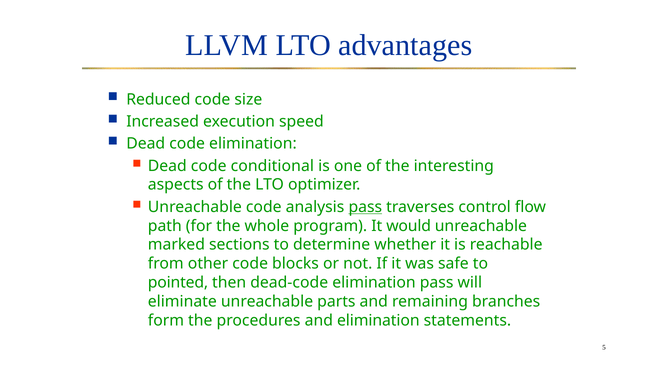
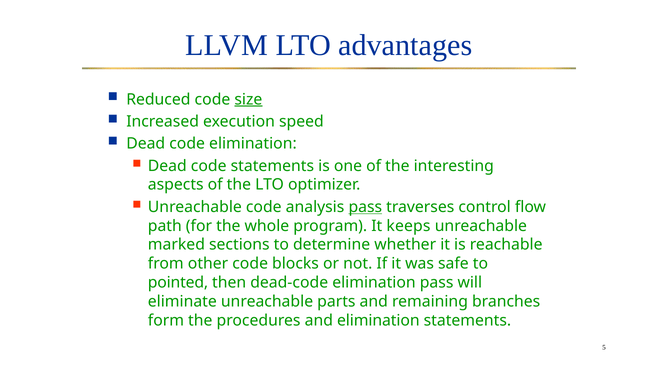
size underline: none -> present (248, 99)
code conditional: conditional -> statements (272, 166)
would: would -> keeps (408, 226)
